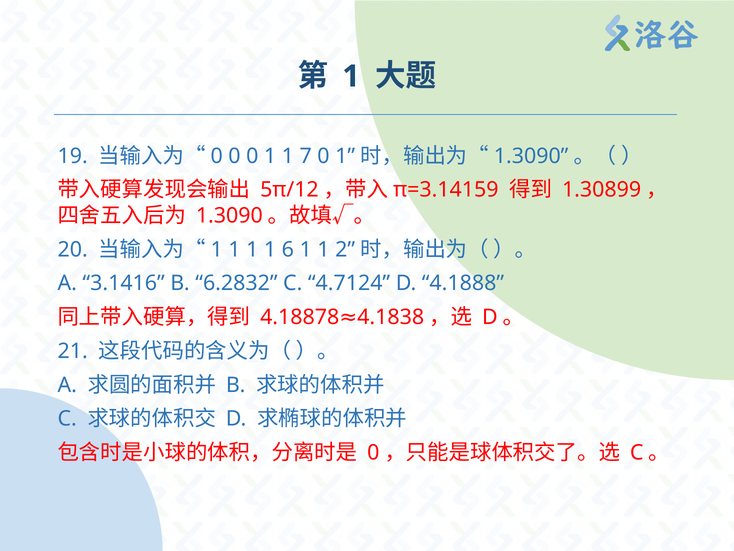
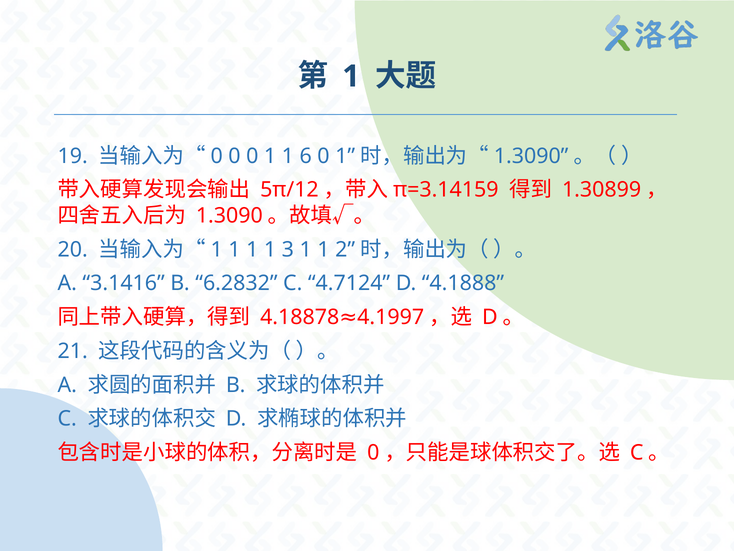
7: 7 -> 6 (306, 156)
6: 6 -> 3 (288, 249)
4.1838: 4.1838 -> 4.1997 (391, 317)
